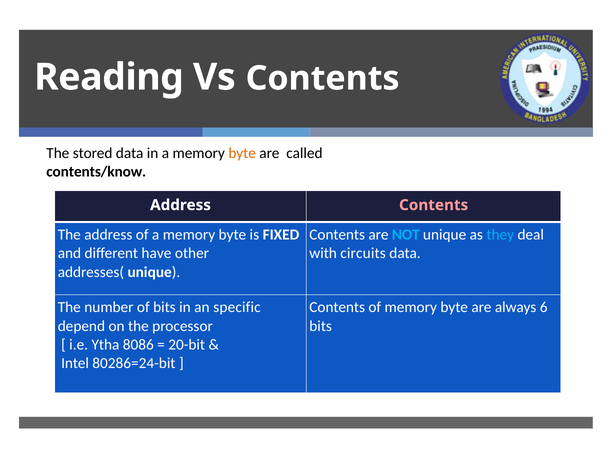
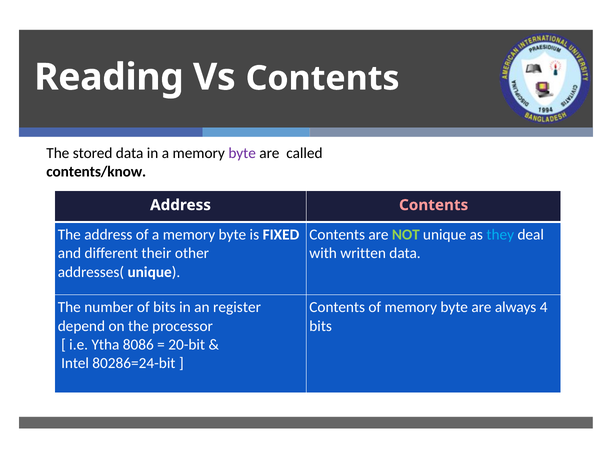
byte colour: orange -> purple (242, 153)
NOT colour: light blue -> light green (406, 235)
have: have -> their (156, 253)
circuits: circuits -> written (363, 253)
specific: specific -> register (237, 307)
6: 6 -> 4 (544, 307)
